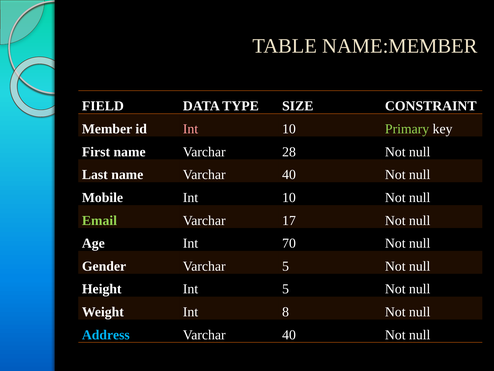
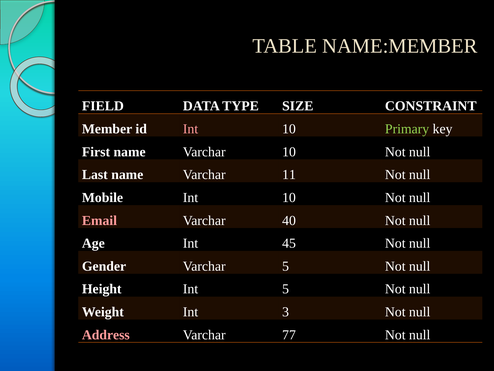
Varchar 28: 28 -> 10 (289, 152)
name Varchar 40: 40 -> 11 (289, 174)
Email colour: light green -> pink (99, 220)
17: 17 -> 40 (289, 220)
70: 70 -> 45 (289, 243)
8: 8 -> 3 (286, 312)
Address colour: light blue -> pink (106, 334)
40: 40 -> 77 (289, 334)
